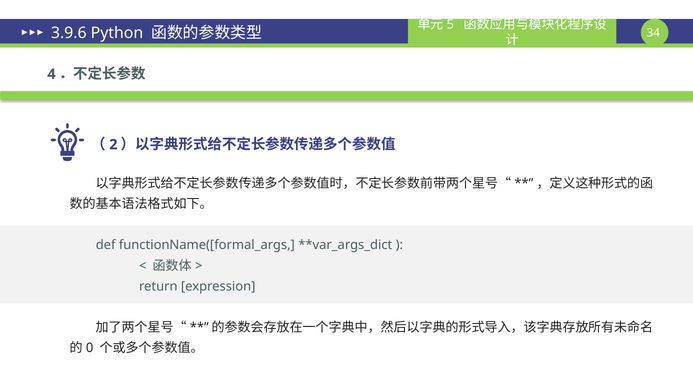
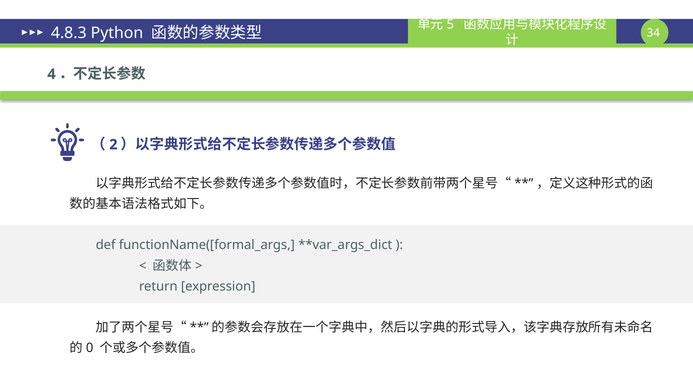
3.9.6: 3.9.6 -> 4.8.3 (69, 33)
